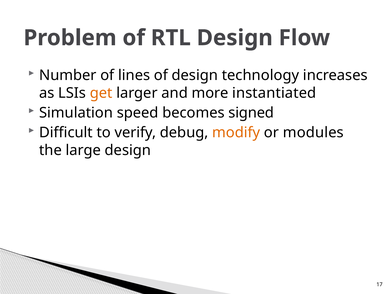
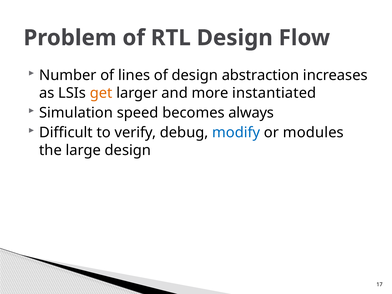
technology: technology -> abstraction (261, 75)
signed: signed -> always (251, 113)
modify colour: orange -> blue (236, 133)
